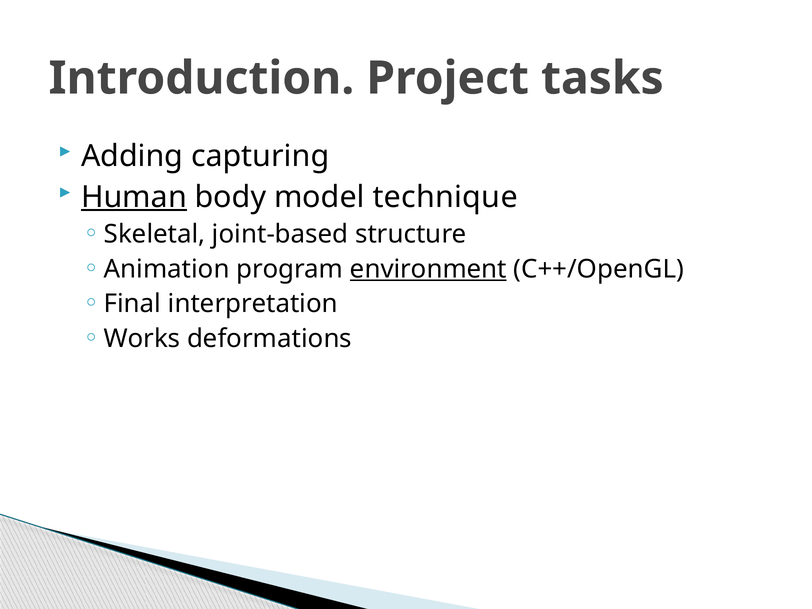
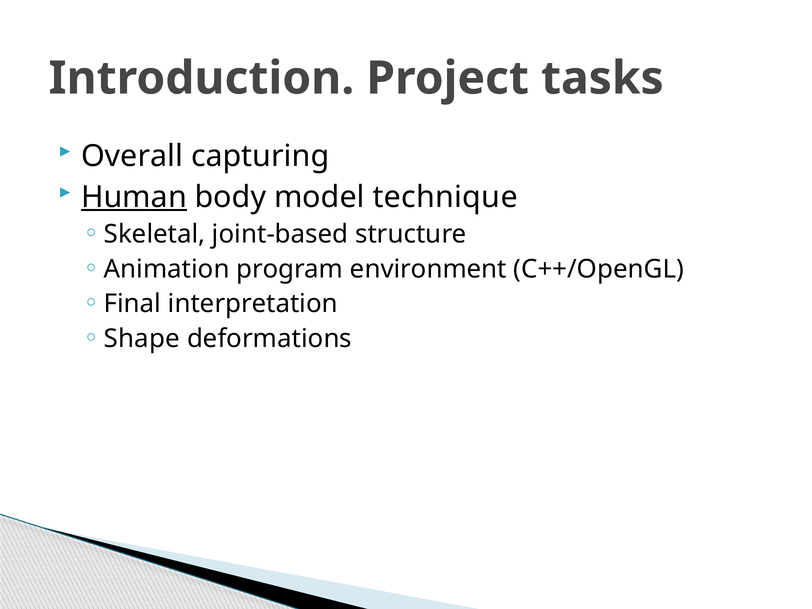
Adding: Adding -> Overall (132, 156)
environment underline: present -> none (428, 269)
Works: Works -> Shape (142, 338)
